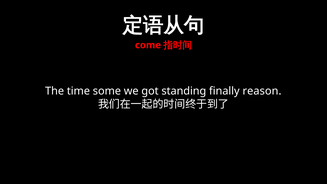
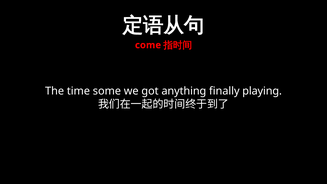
standing: standing -> anything (184, 91)
reason: reason -> playing (262, 91)
